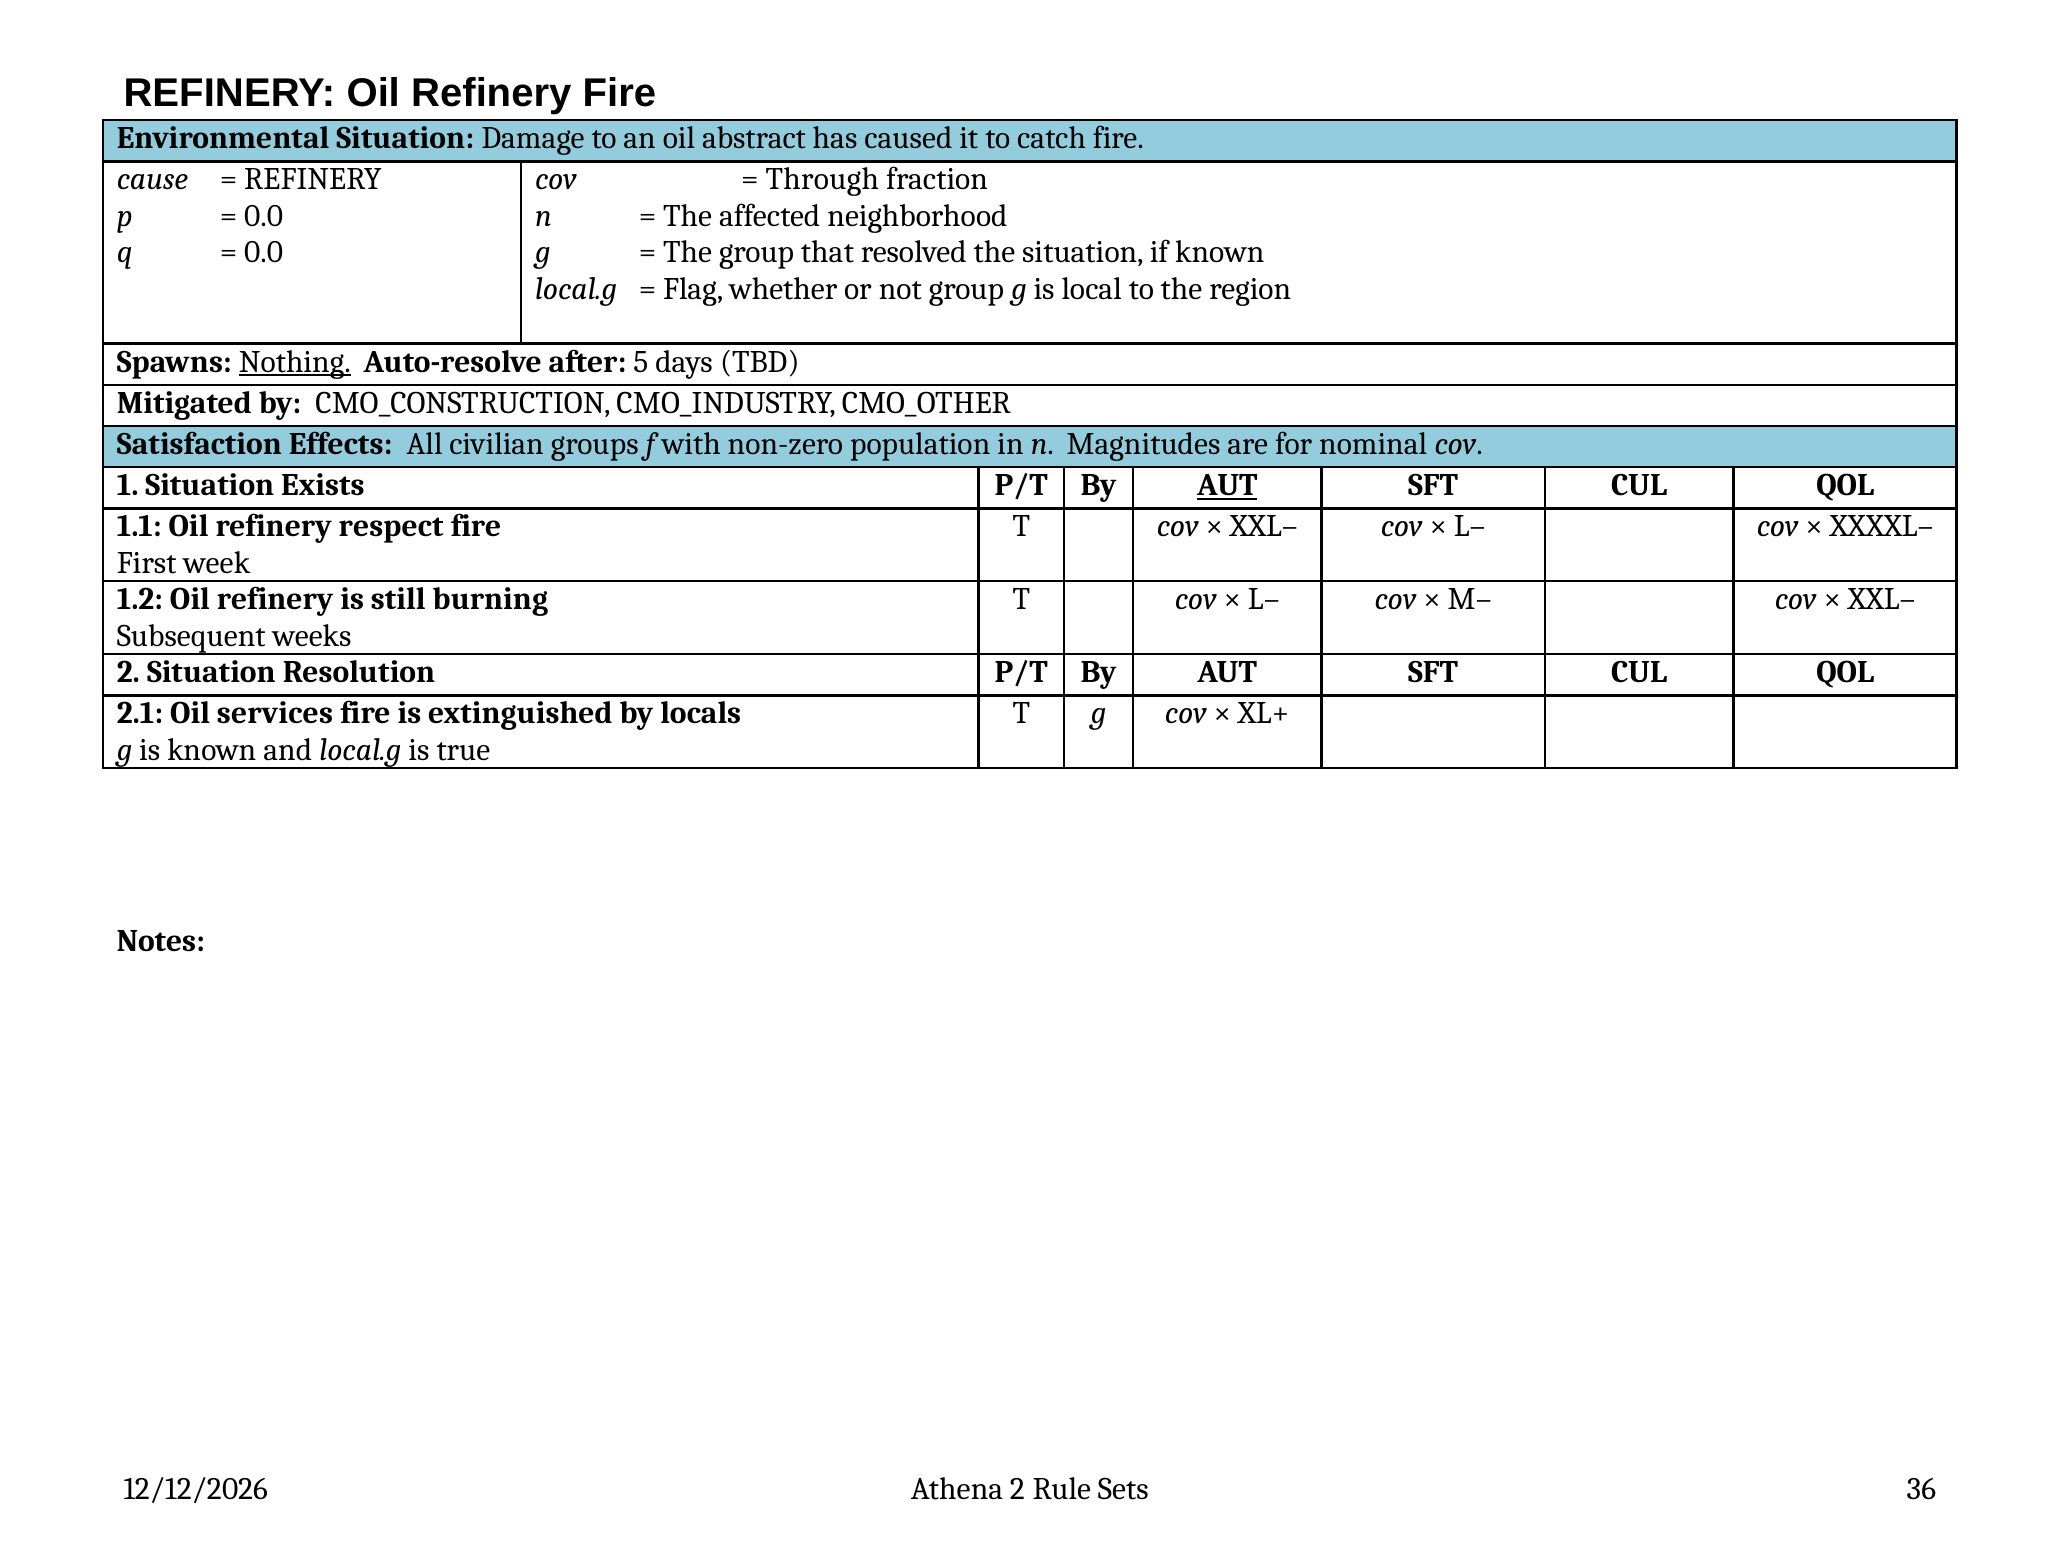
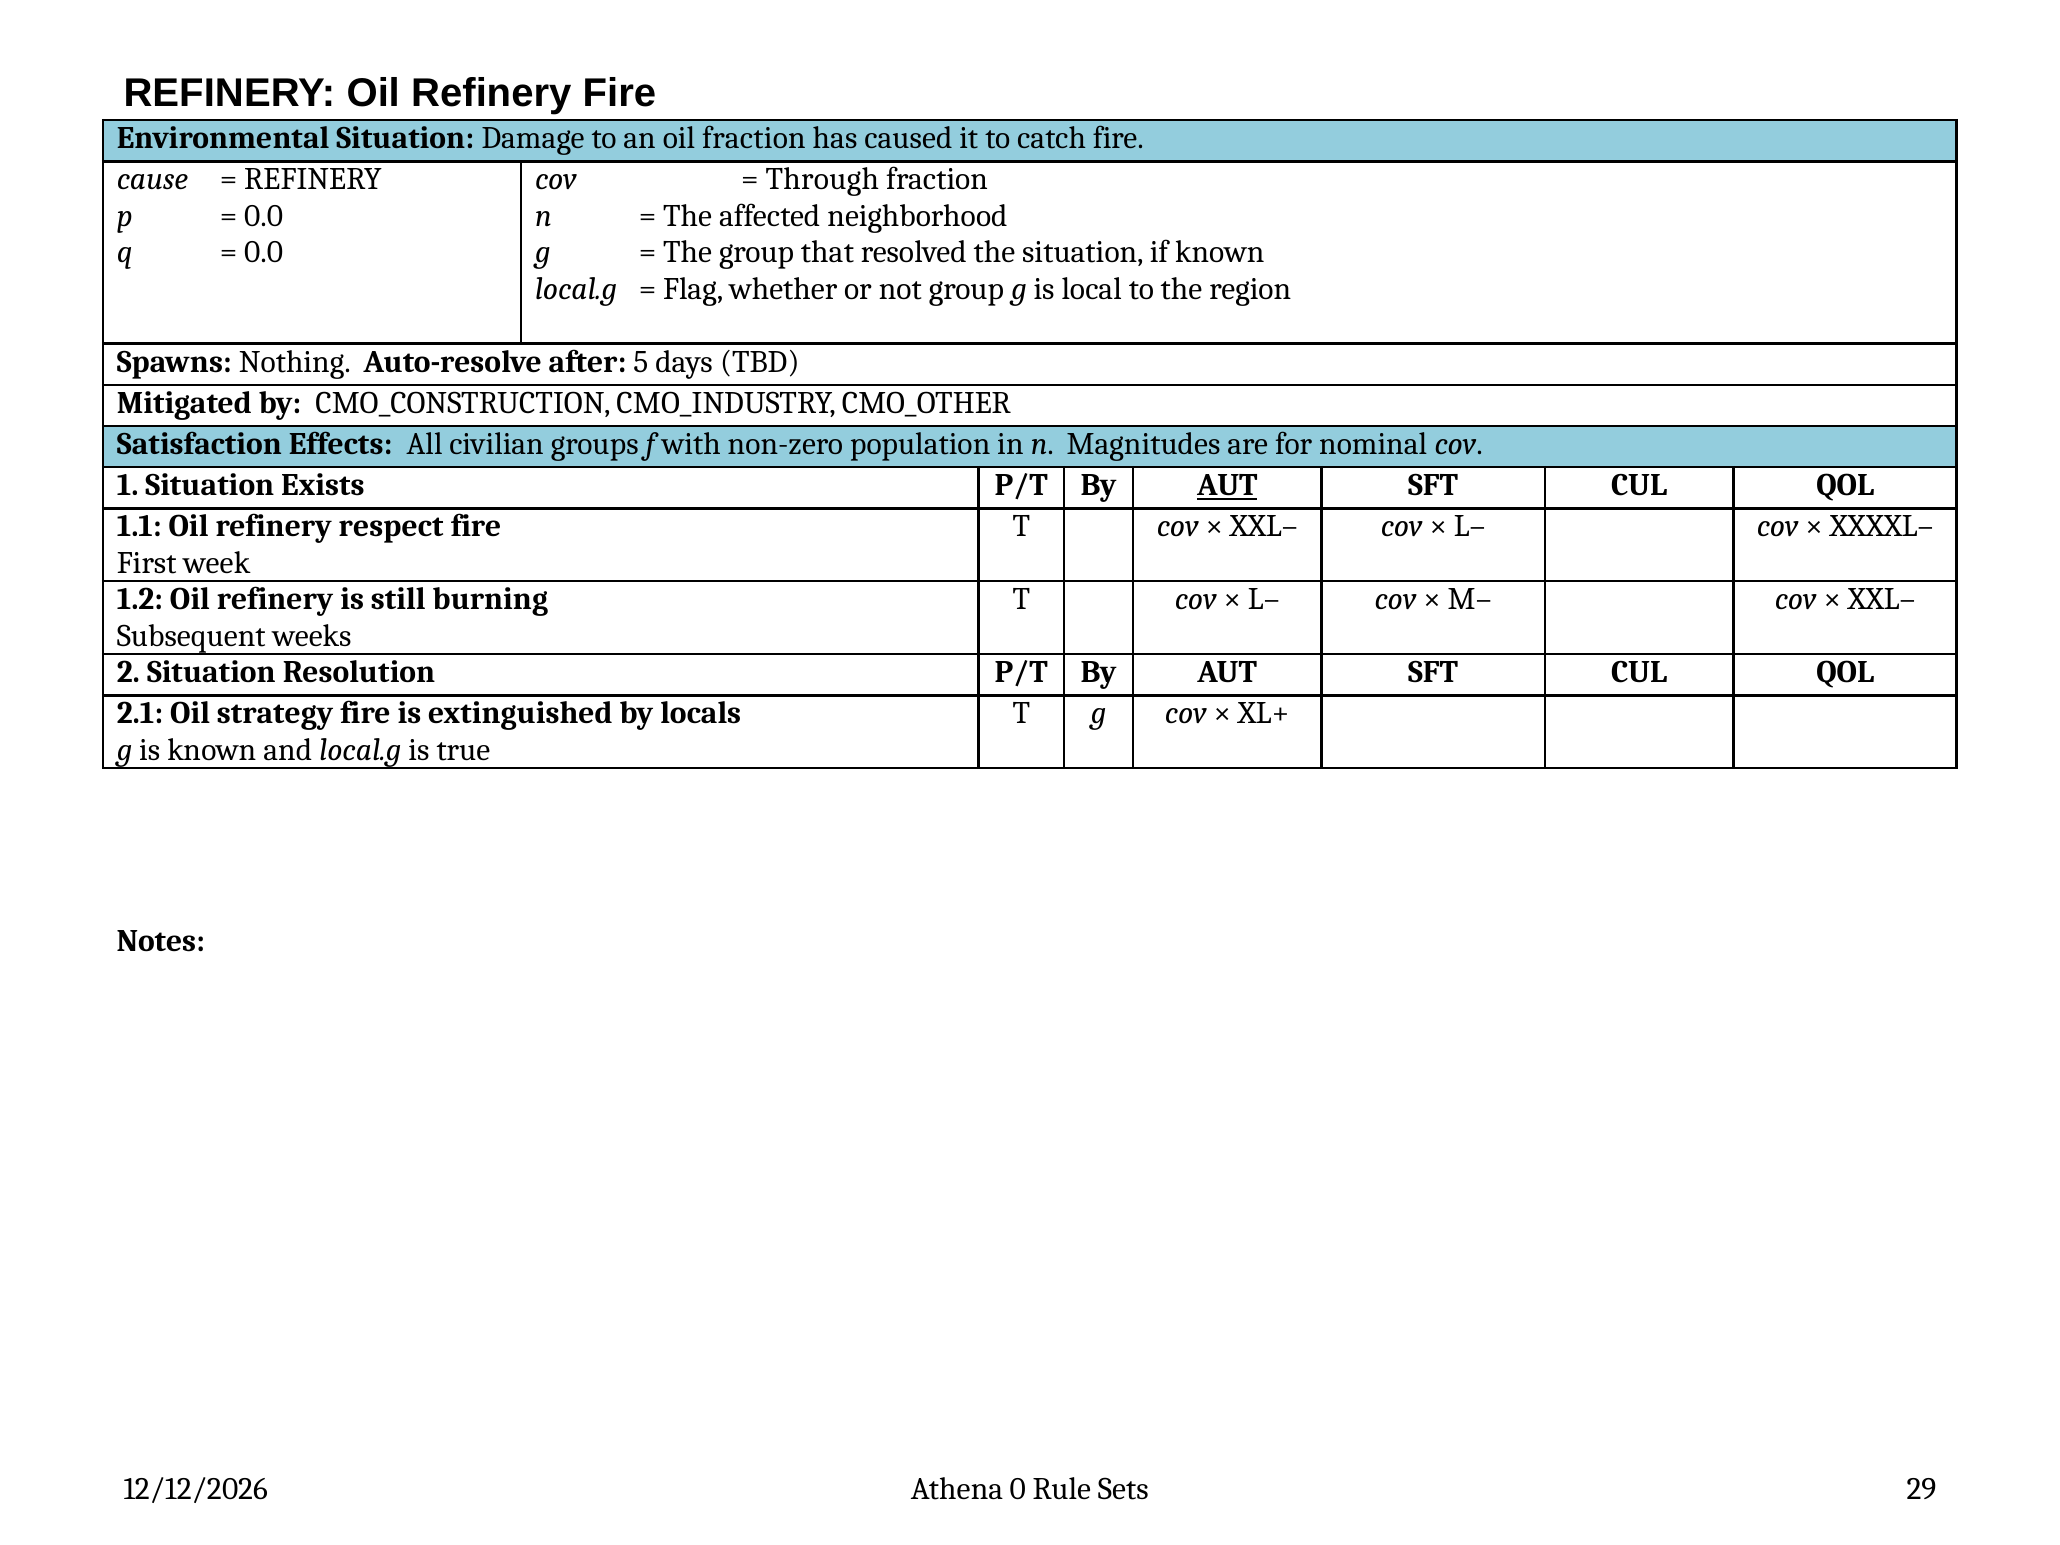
oil abstract: abstract -> fraction (754, 138)
Nothing underline: present -> none (295, 362)
services: services -> strategy (275, 713)
Athena 2: 2 -> 0 (1018, 1489)
36: 36 -> 29 (1922, 1489)
